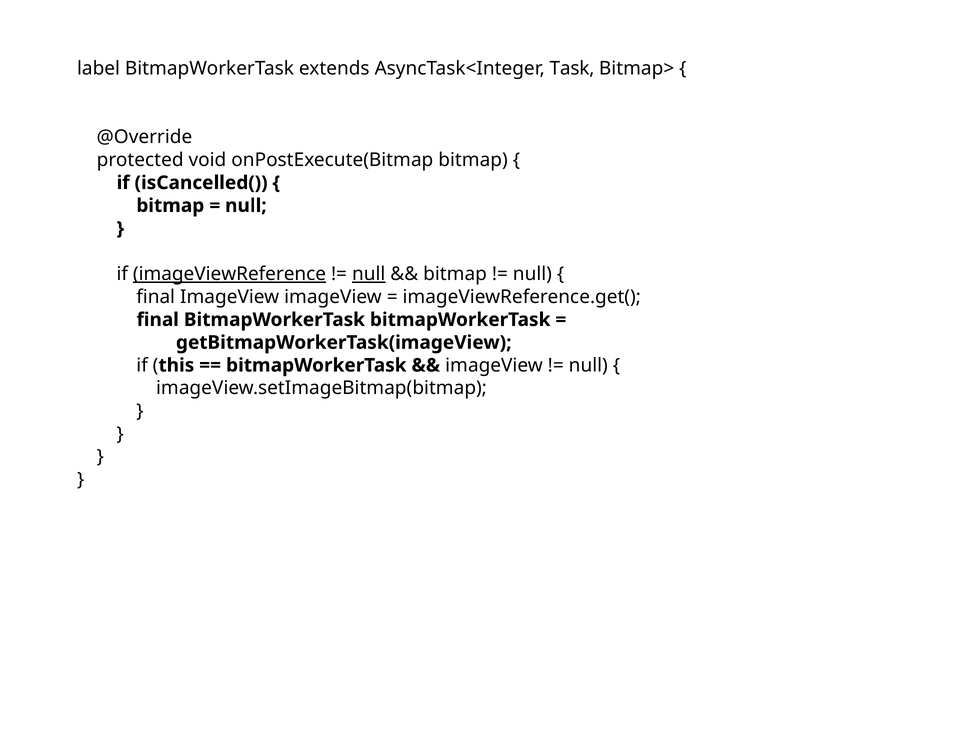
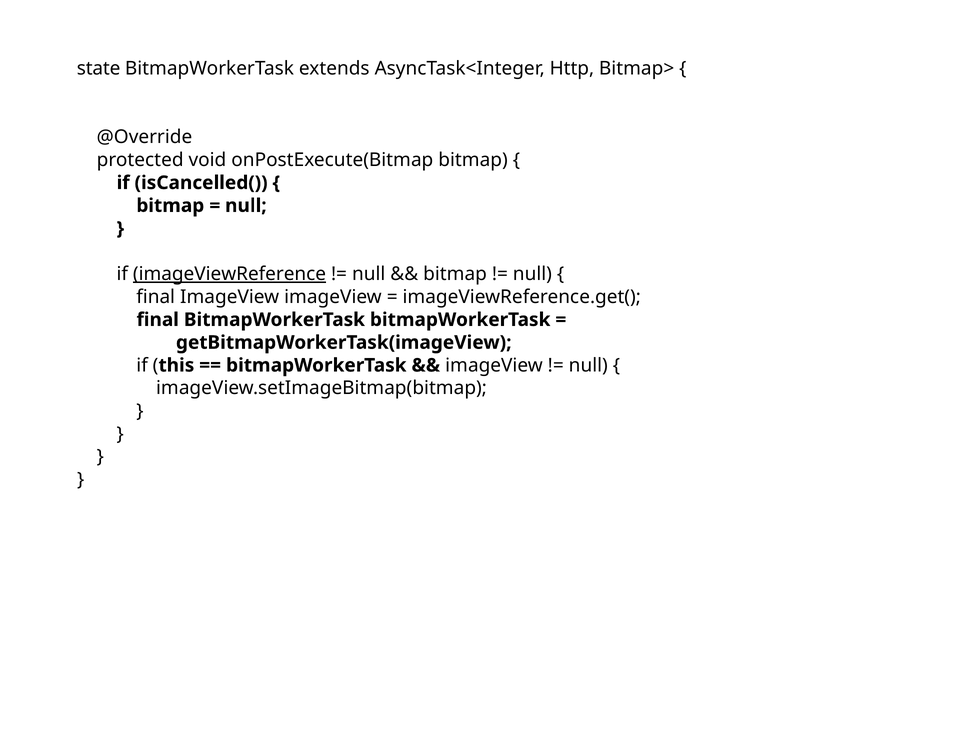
label: label -> state (99, 69)
Task: Task -> Http (572, 69)
null underline: present -> none (369, 274)
